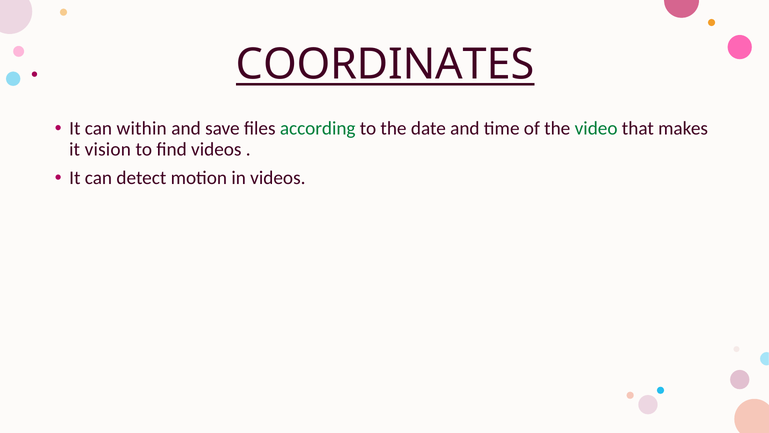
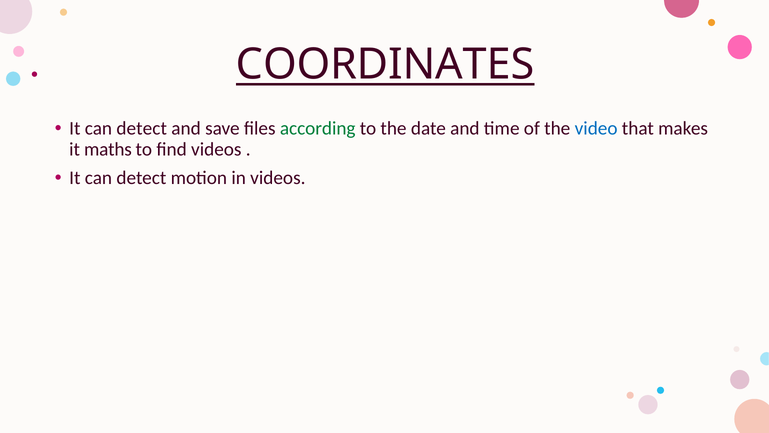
within: within -> detect (142, 128)
video colour: green -> blue (596, 128)
vision: vision -> maths (108, 149)
